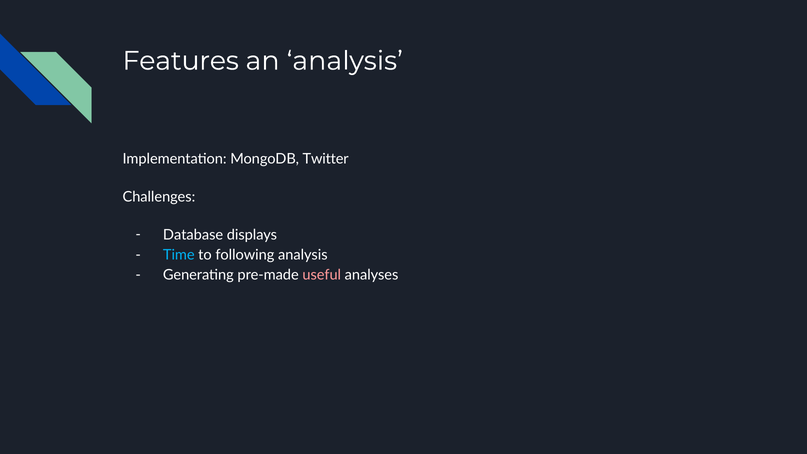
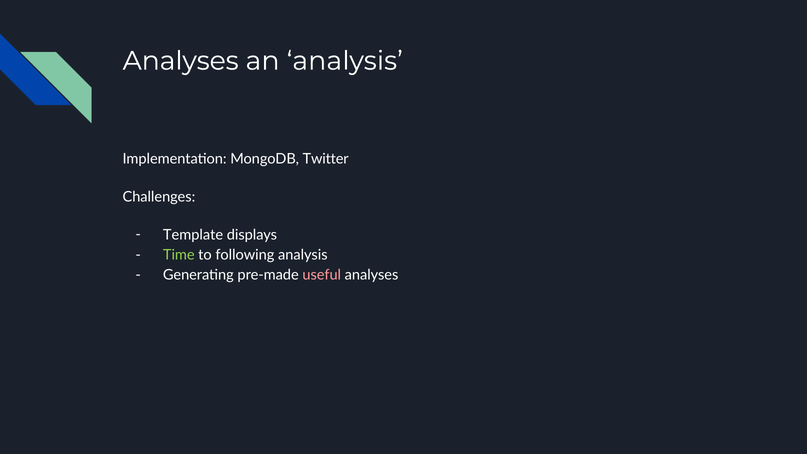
Features: Features -> Analyses (181, 61)
Database: Database -> Template (193, 235)
Time colour: light blue -> light green (179, 255)
